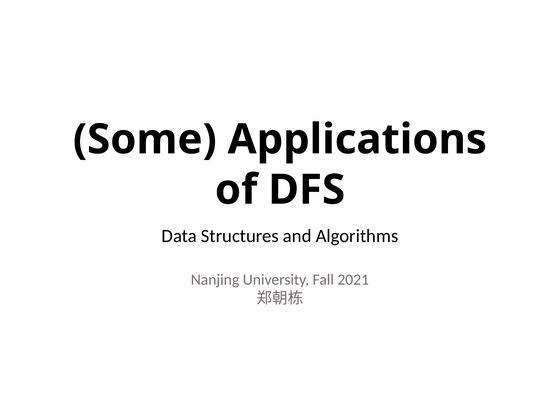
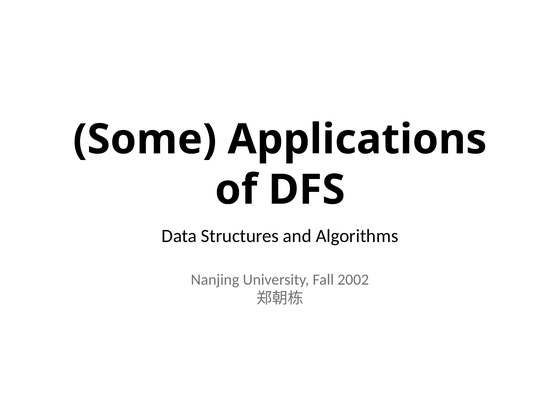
2021: 2021 -> 2002 (353, 280)
